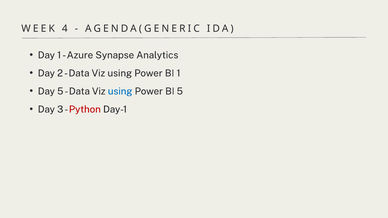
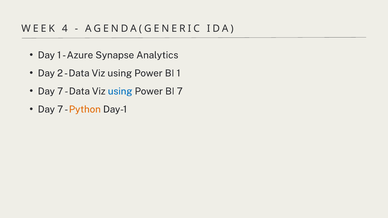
5: 5 -> 7 (60, 91)
BI 5: 5 -> 7 (180, 91)
3: 3 -> 7 (60, 109)
Python colour: red -> orange (85, 109)
